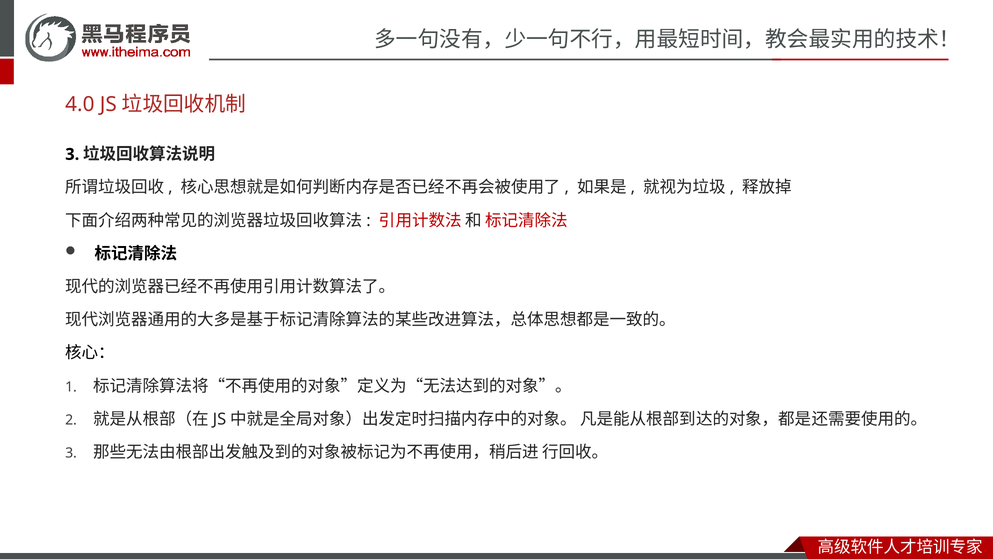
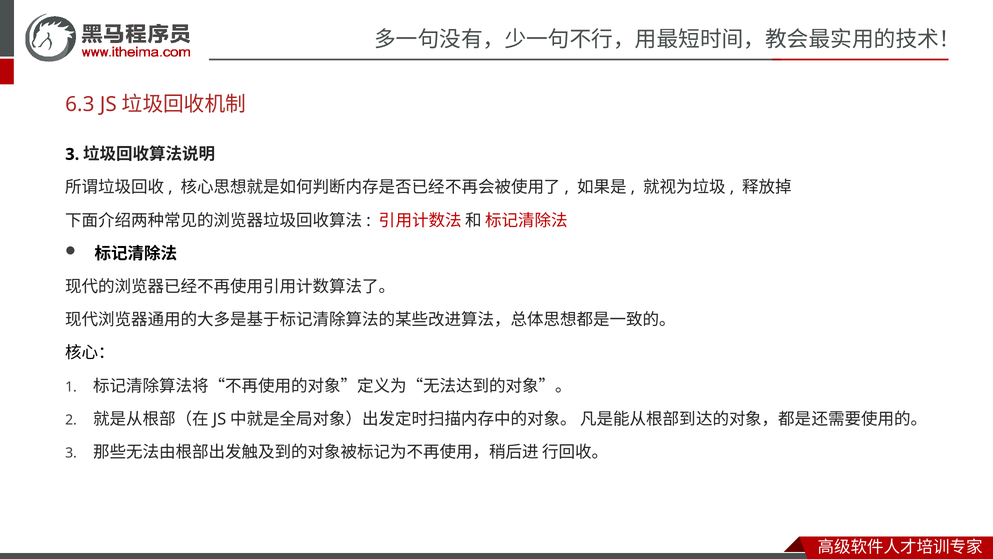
4.0: 4.0 -> 6.3 (80, 104)
